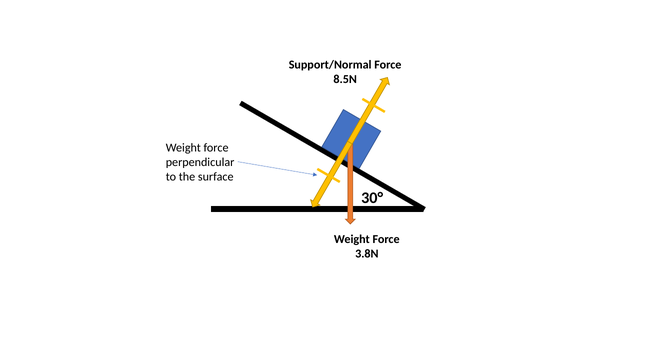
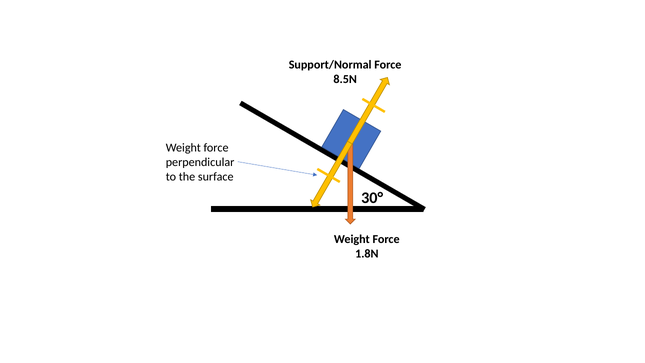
3.8N: 3.8N -> 1.8N (367, 254)
